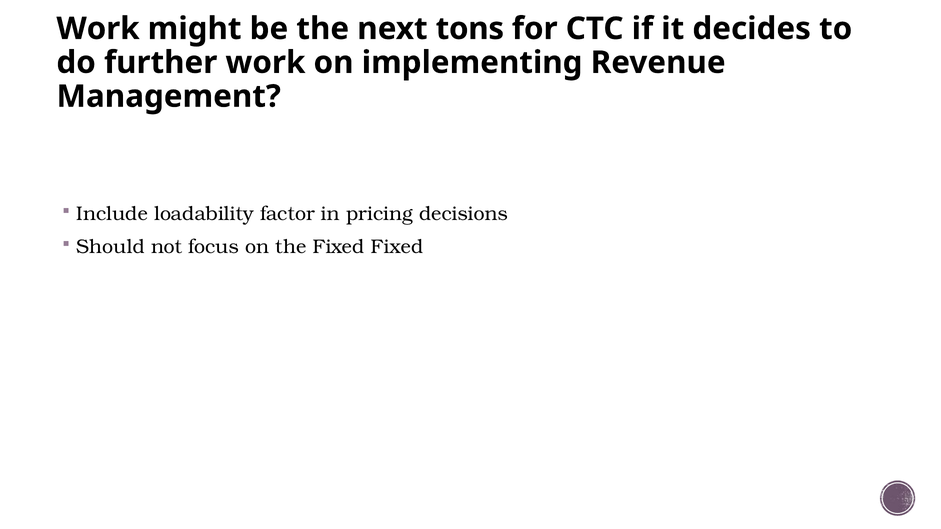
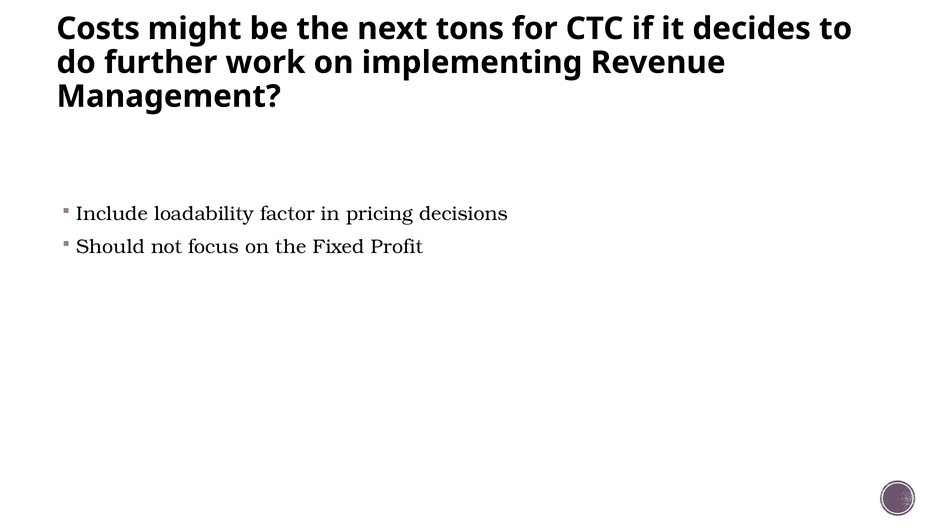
Work: Work -> Costs (98, 29)
Fixed Fixed: Fixed -> Profit (397, 247)
